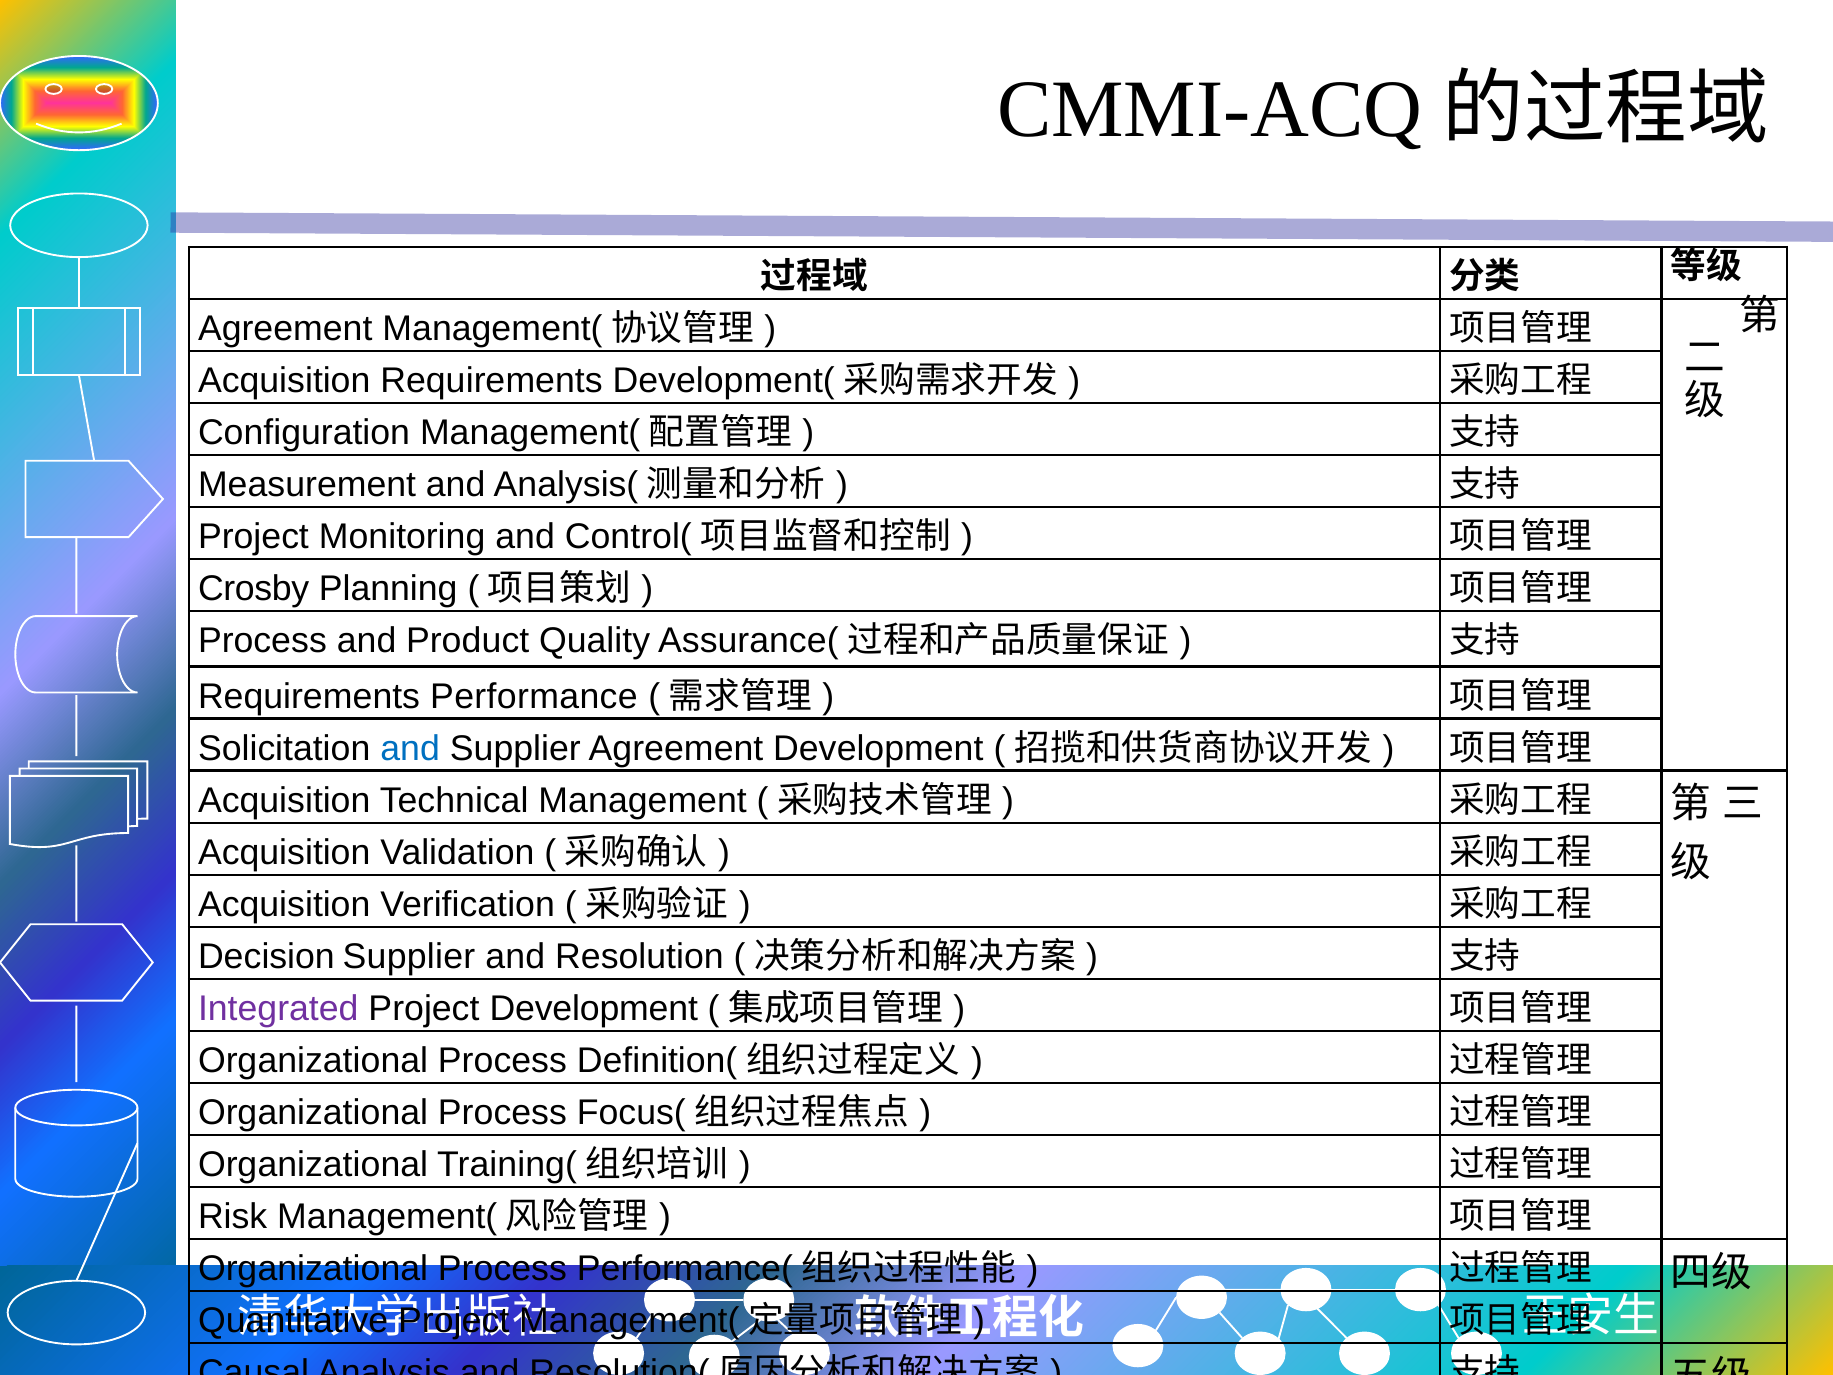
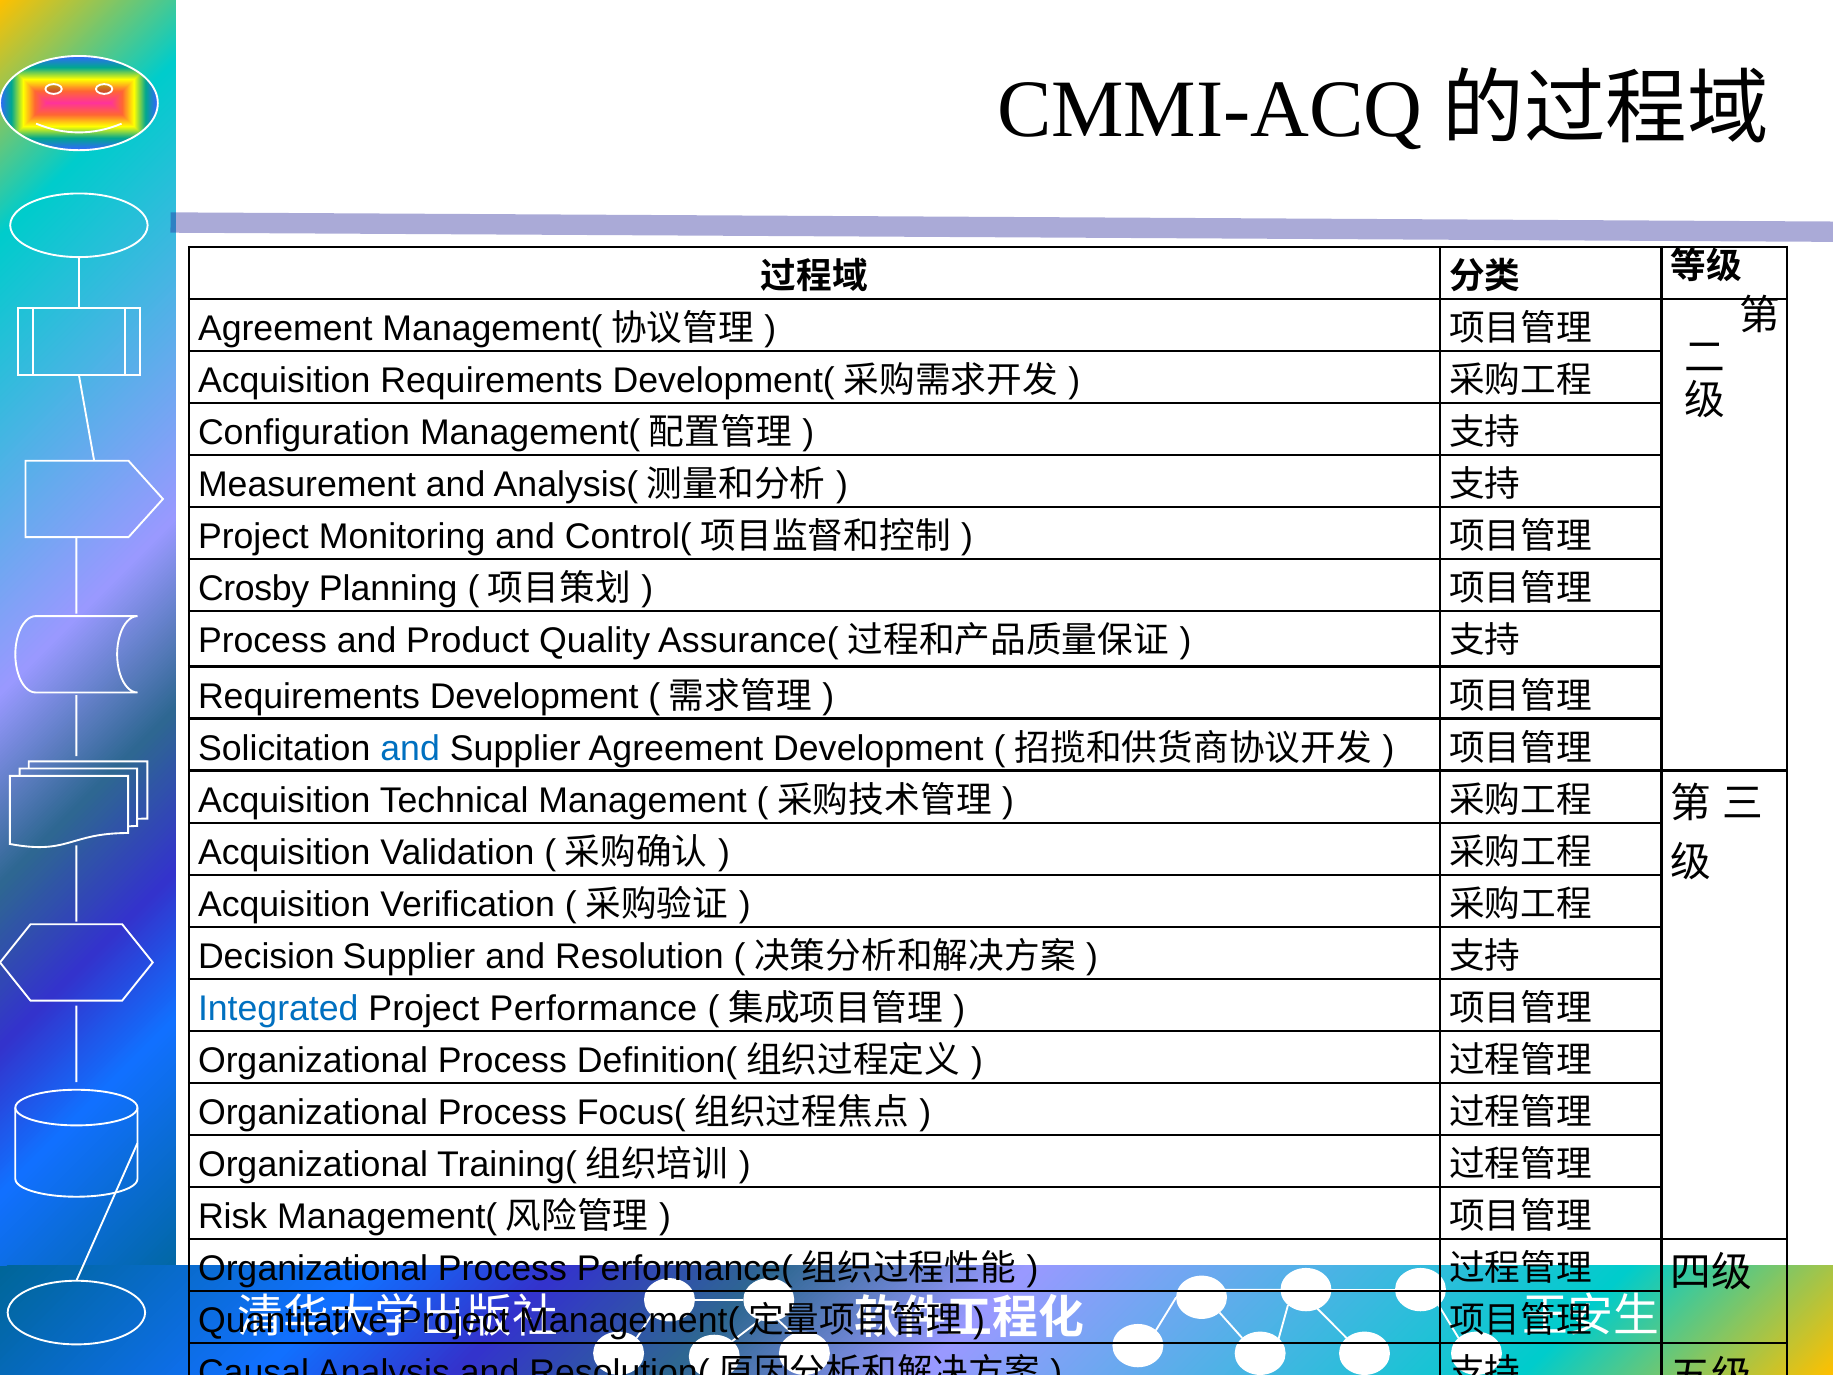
Requirements Performance: Performance -> Development (534, 696)
Integrated colour: purple -> blue (278, 1008)
Project Development: Development -> Performance (593, 1008)
